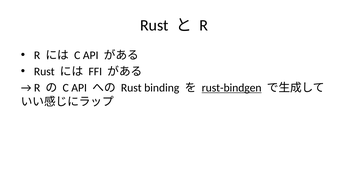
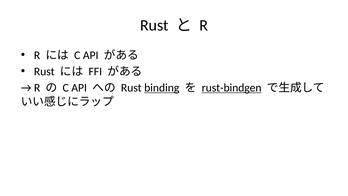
binding underline: none -> present (162, 88)
